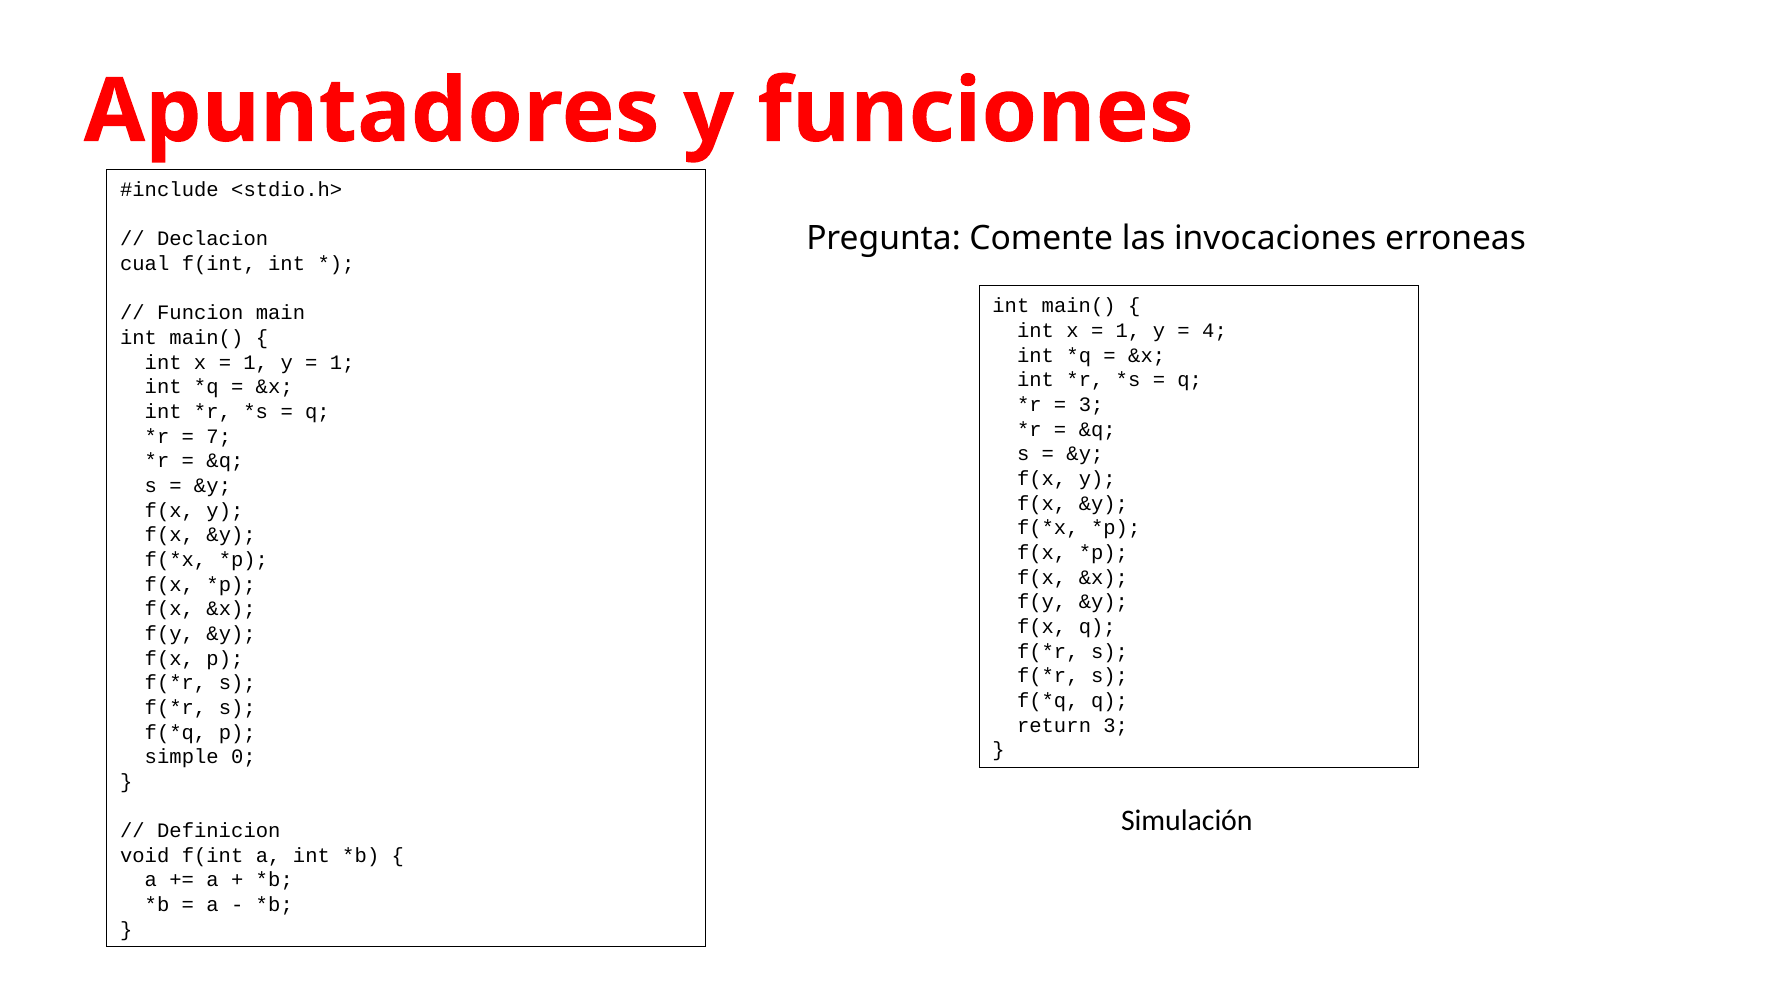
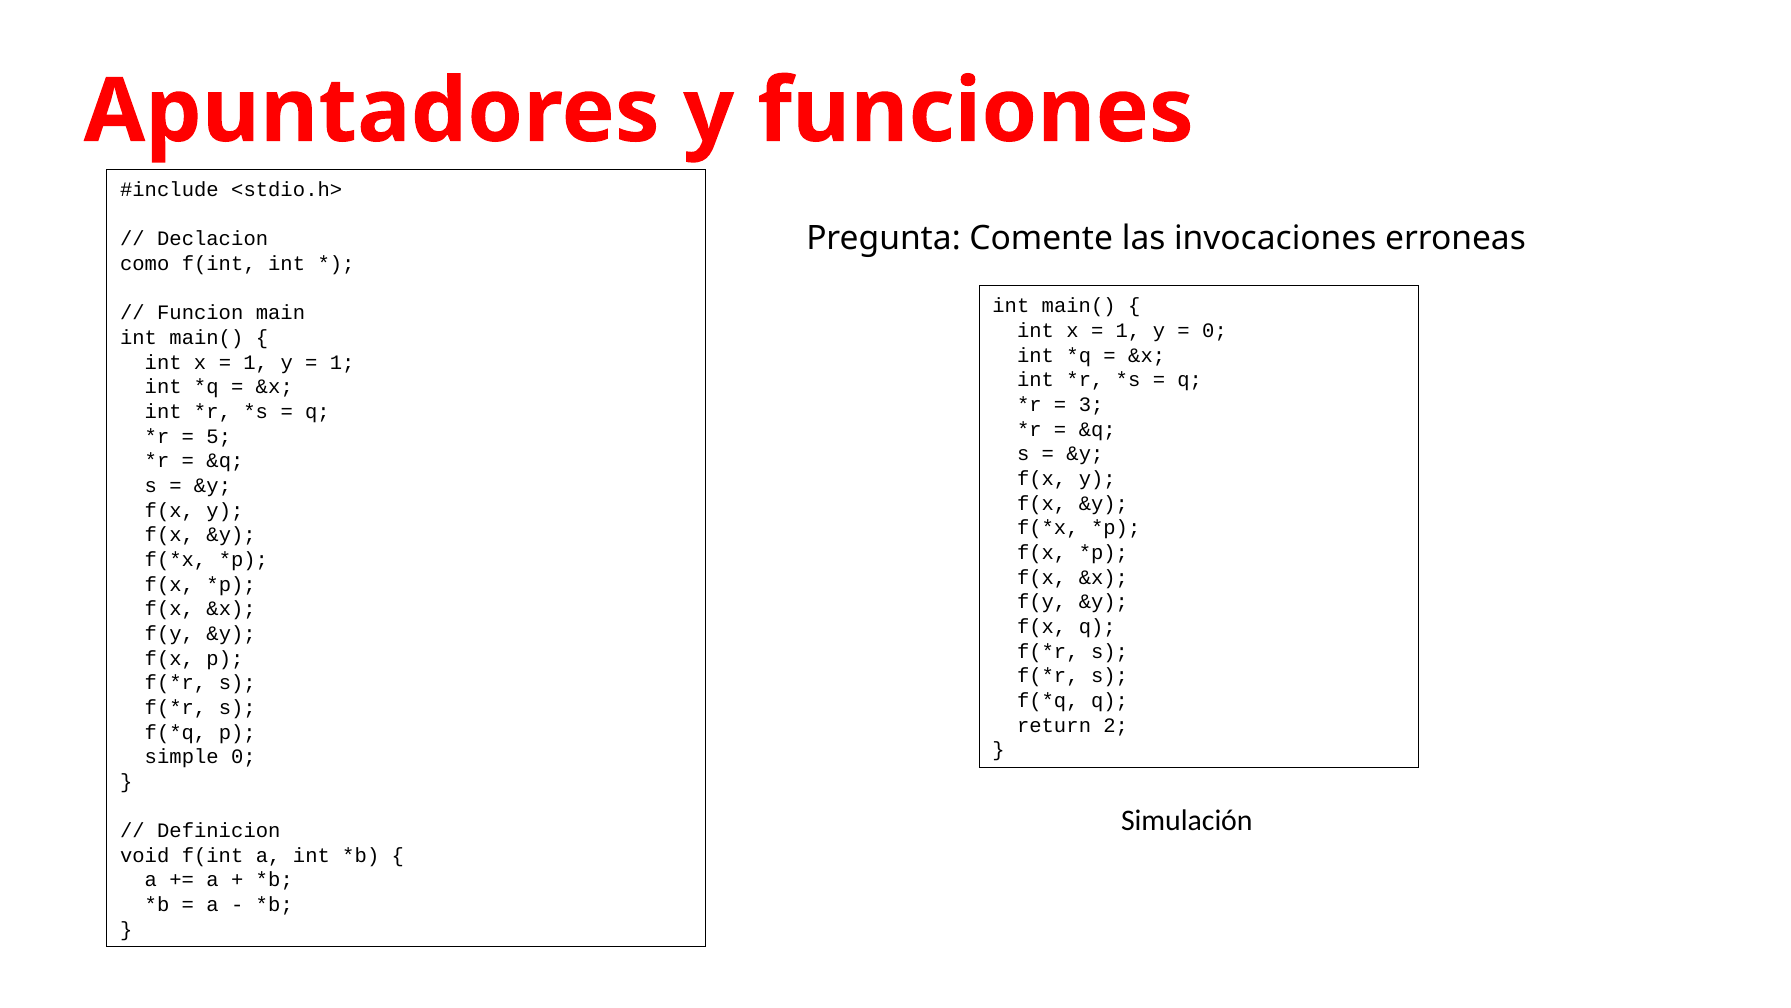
cual: cual -> como (145, 264)
4: 4 -> 0 (1215, 331)
7: 7 -> 5 (219, 436)
return 3: 3 -> 2 (1116, 725)
